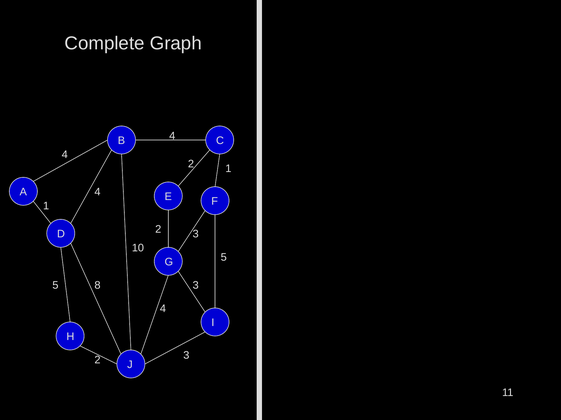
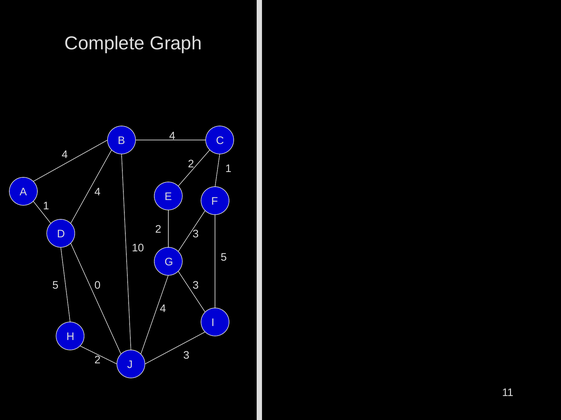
8: 8 -> 0 (97, 286)
